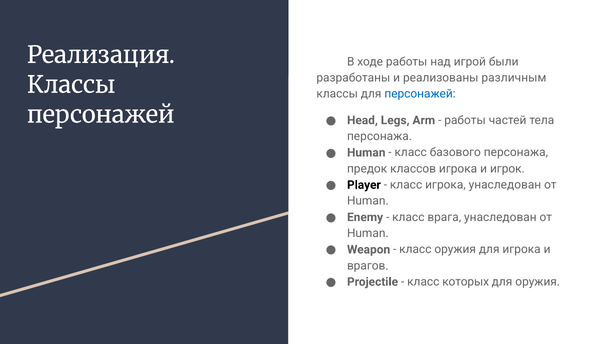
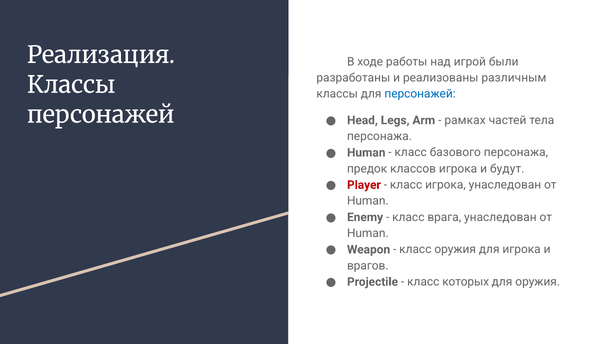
работы: работы -> рамках (465, 120)
игрок: игрок -> будут (507, 169)
Player colour: black -> red (364, 185)
